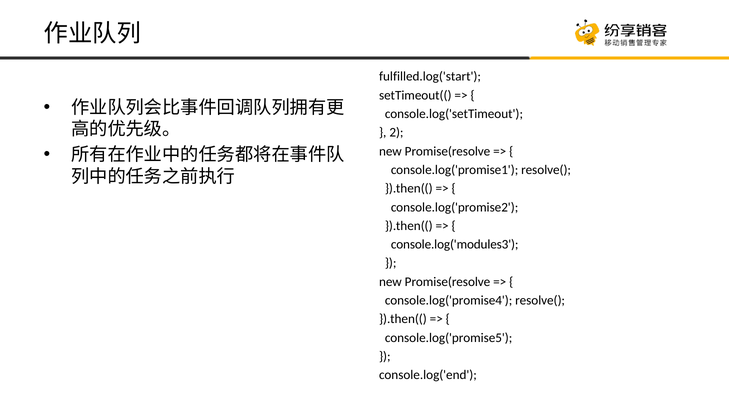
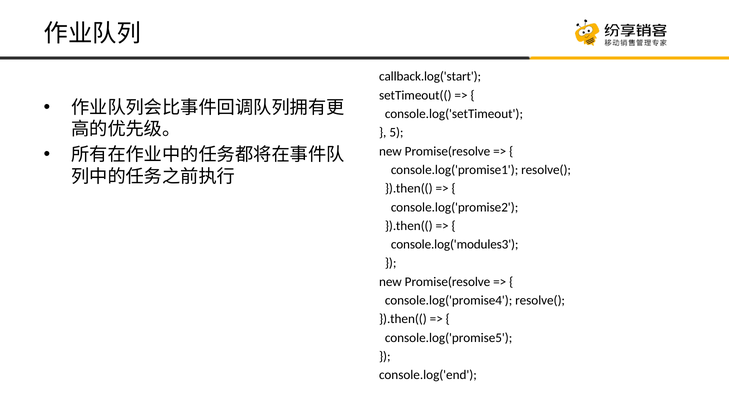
fulfilled.log('start: fulfilled.log('start -> callback.log('start (430, 77)
2: 2 -> 5 (396, 133)
